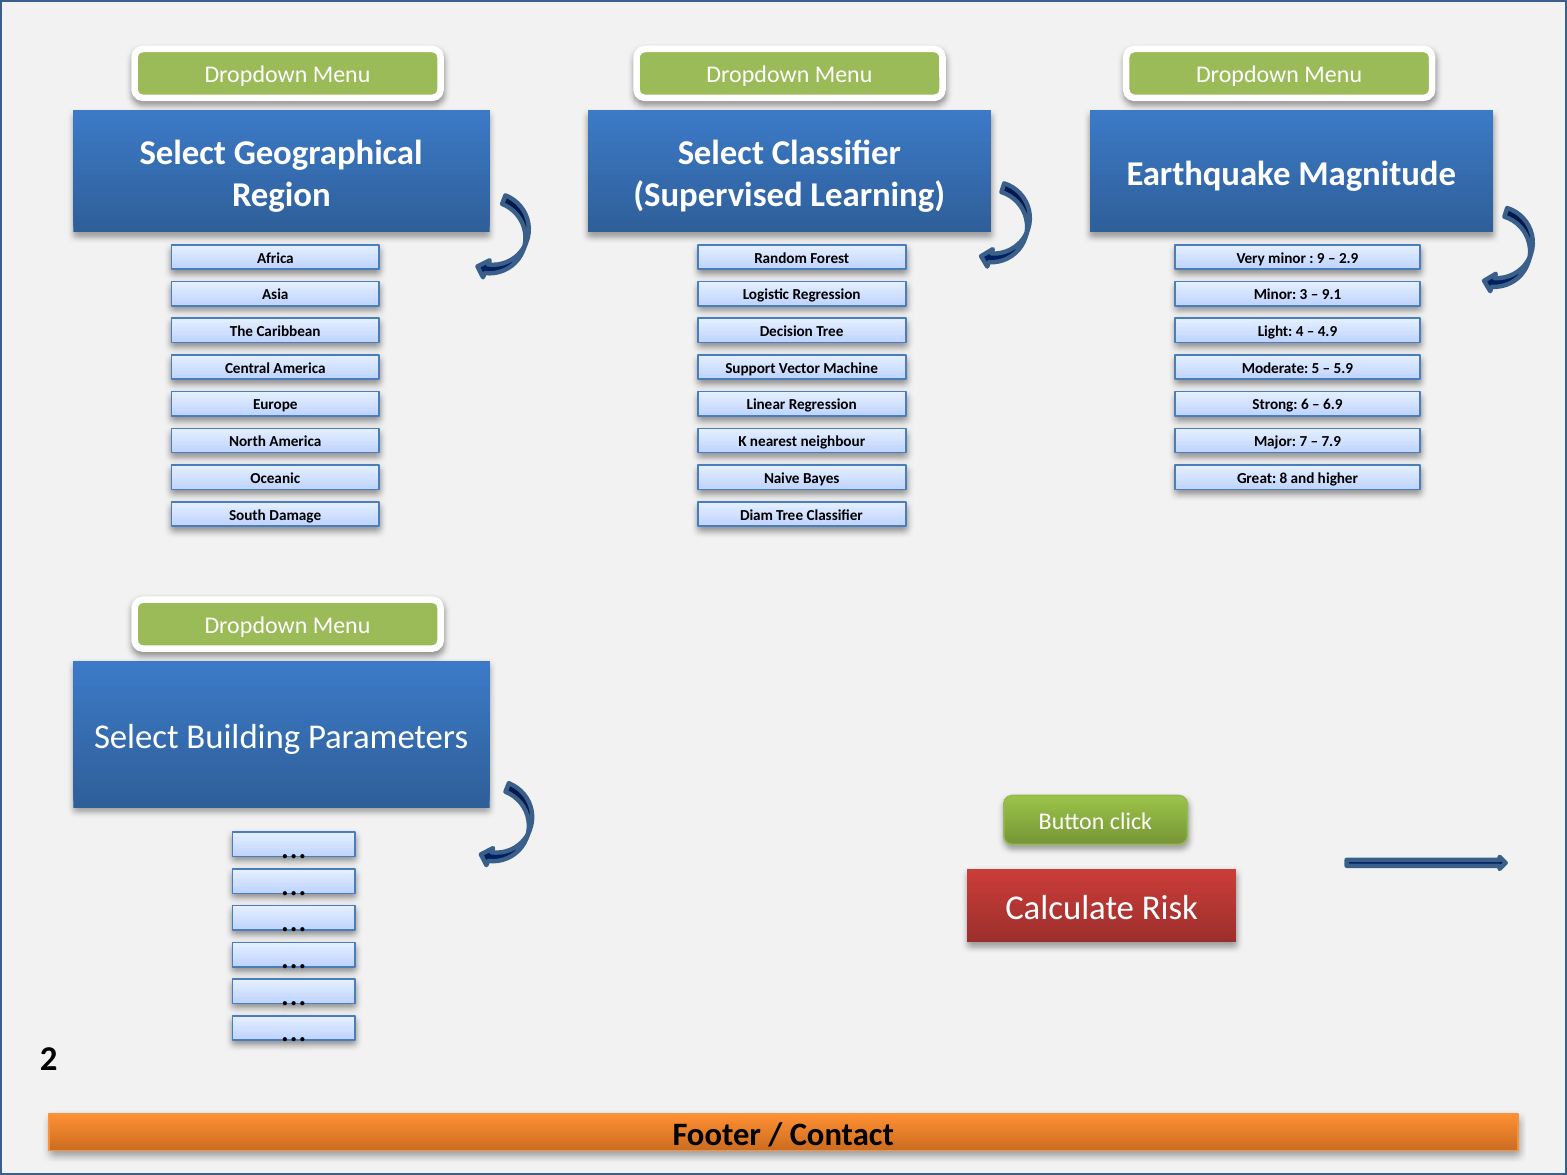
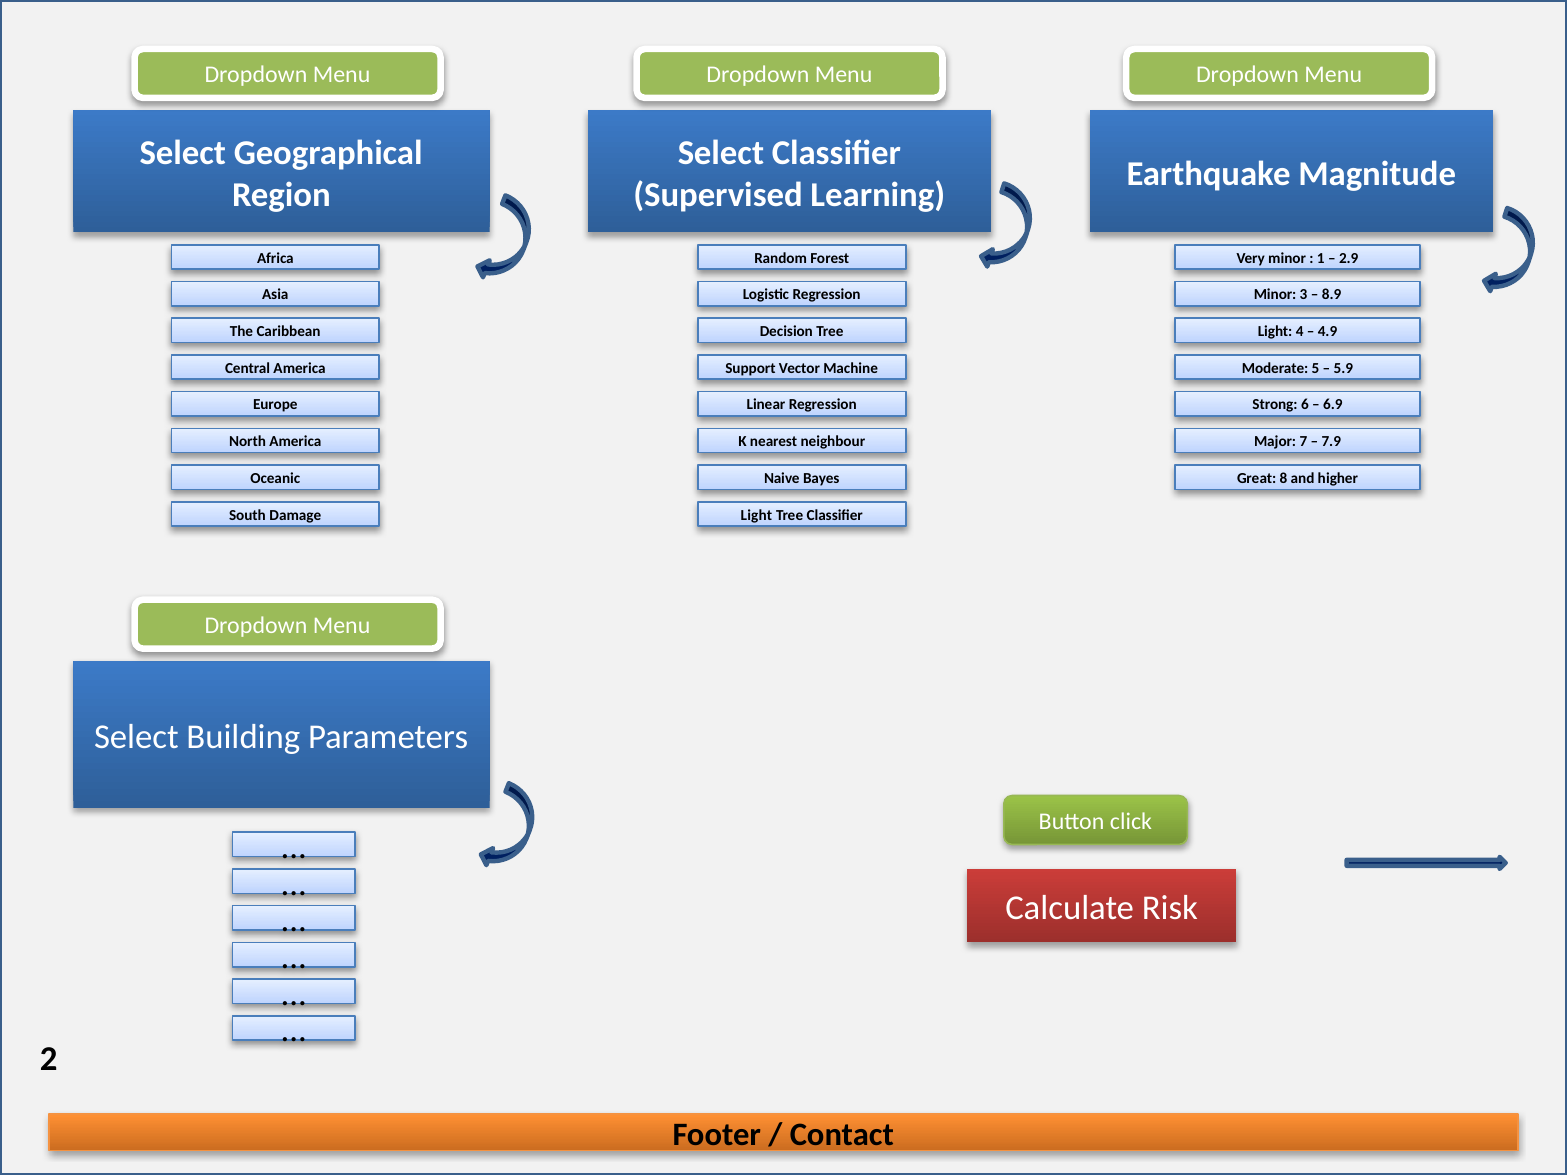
9: 9 -> 1 (1321, 258)
9.1: 9.1 -> 8.9 (1332, 295)
Diam: Diam -> Light (756, 515)
